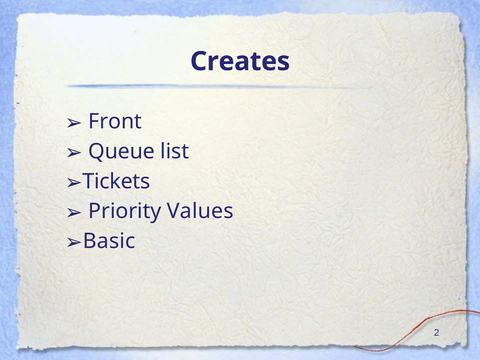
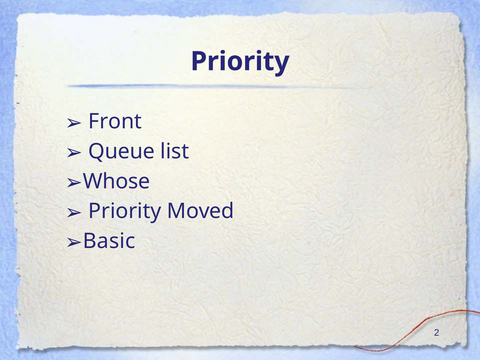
Creates: Creates -> Priority (240, 61)
Tickets: Tickets -> Whose (116, 181)
Values: Values -> Moved (201, 211)
